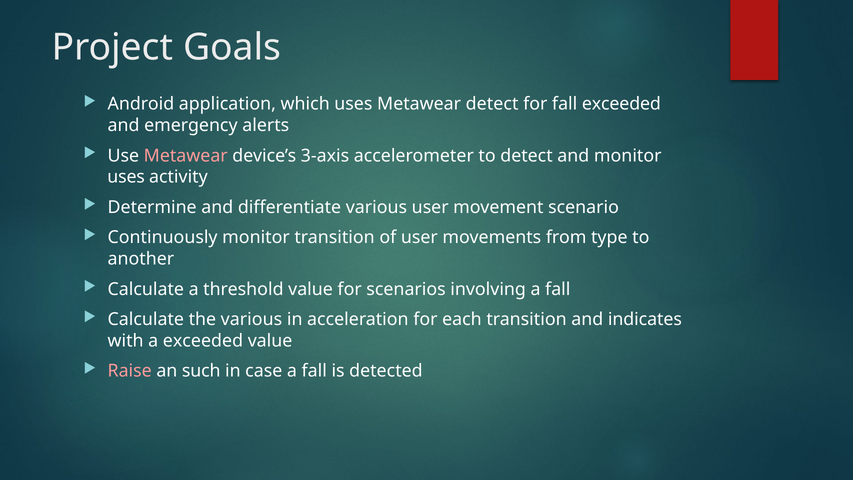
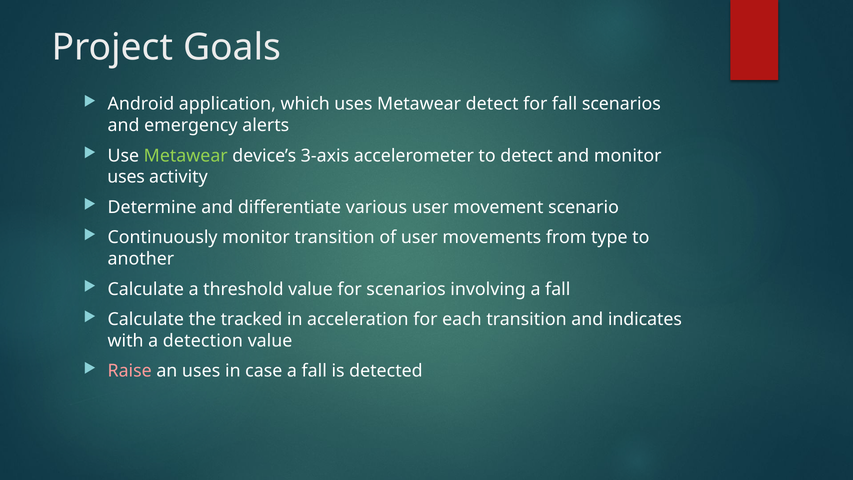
fall exceeded: exceeded -> scenarios (621, 104)
Metawear colour: pink -> light green (186, 156)
the various: various -> tracked (252, 319)
a exceeded: exceeded -> detection (203, 341)
an such: such -> uses (201, 371)
